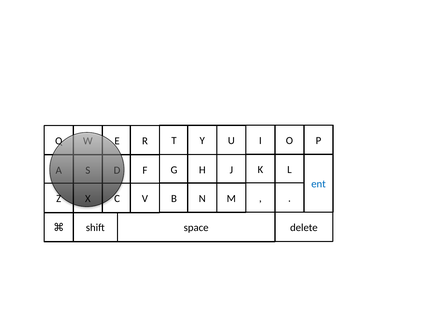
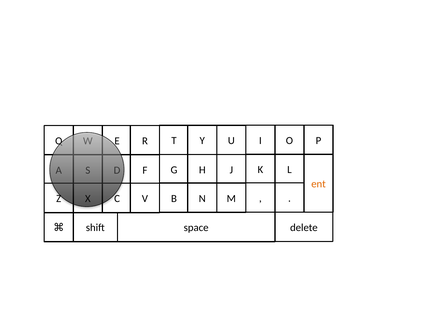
ent colour: blue -> orange (319, 184)
